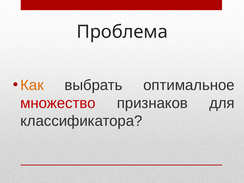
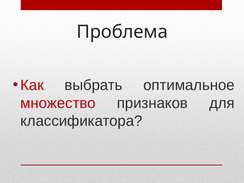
Как colour: orange -> red (32, 85)
